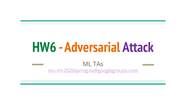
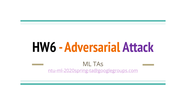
HW6 colour: green -> black (44, 47)
